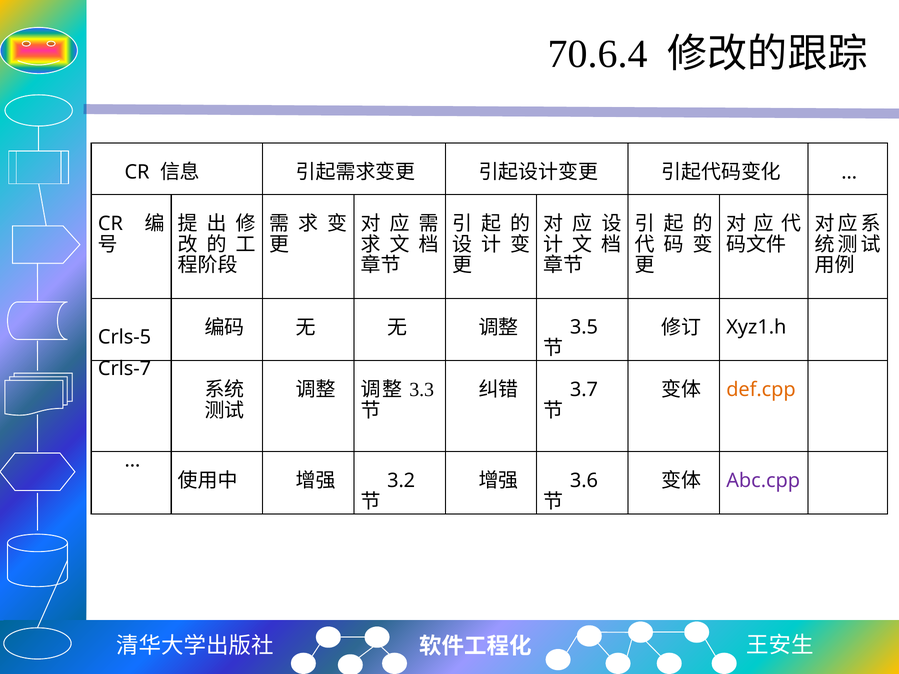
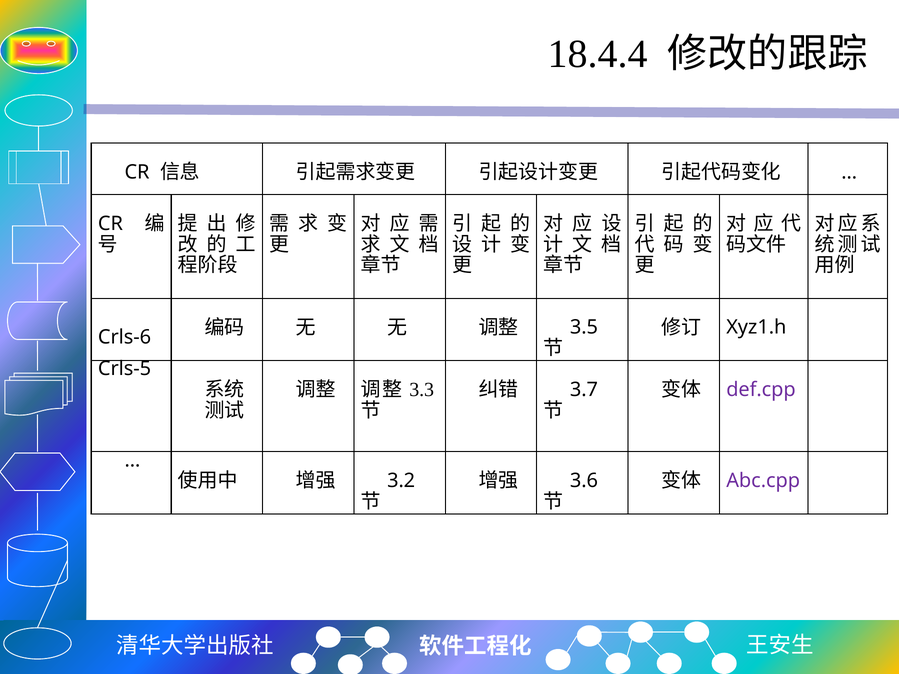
70.6.4: 70.6.4 -> 18.4.4 (598, 54)
Crls-5: Crls-5 -> Crls-6 (125, 338)
Crls-7: Crls-7 -> Crls-5 (125, 369)
def.cpp colour: orange -> purple (761, 390)
